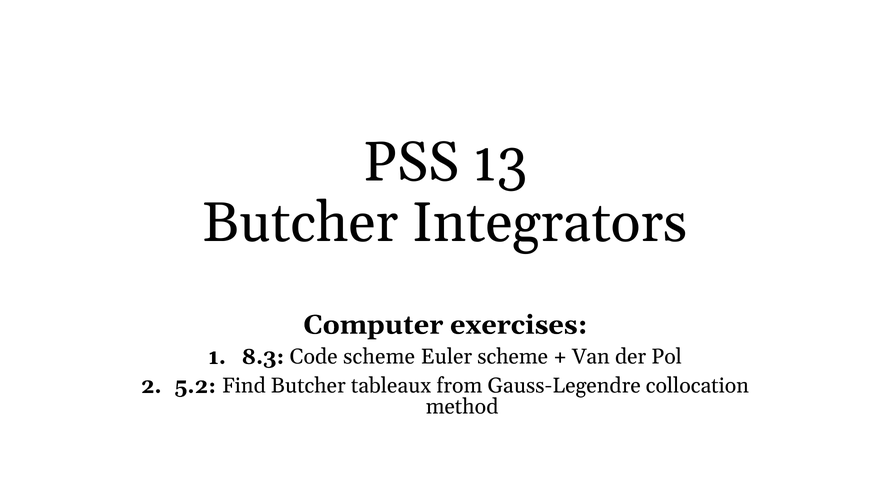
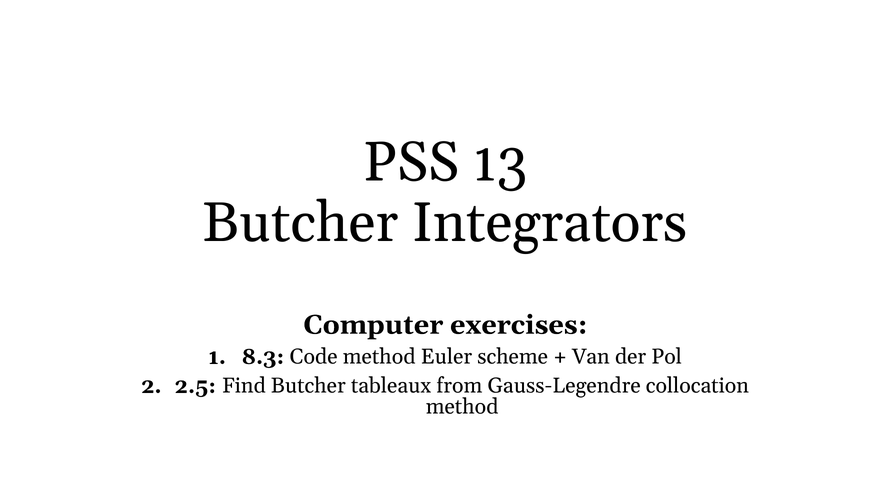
Code scheme: scheme -> method (379, 357)
5.2: 5.2 -> 2.5 (195, 386)
